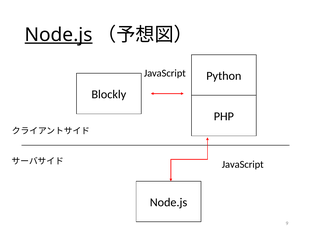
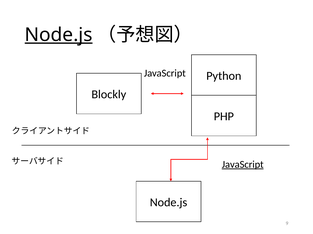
JavaScript underline: none -> present (243, 165)
